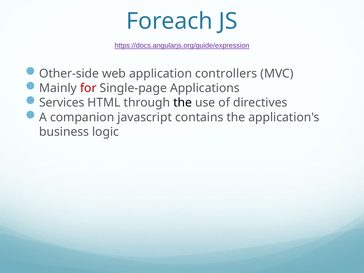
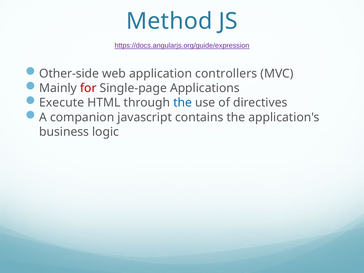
Foreach: Foreach -> Method (169, 21)
Services: Services -> Execute (62, 103)
the colour: black -> blue (183, 103)
